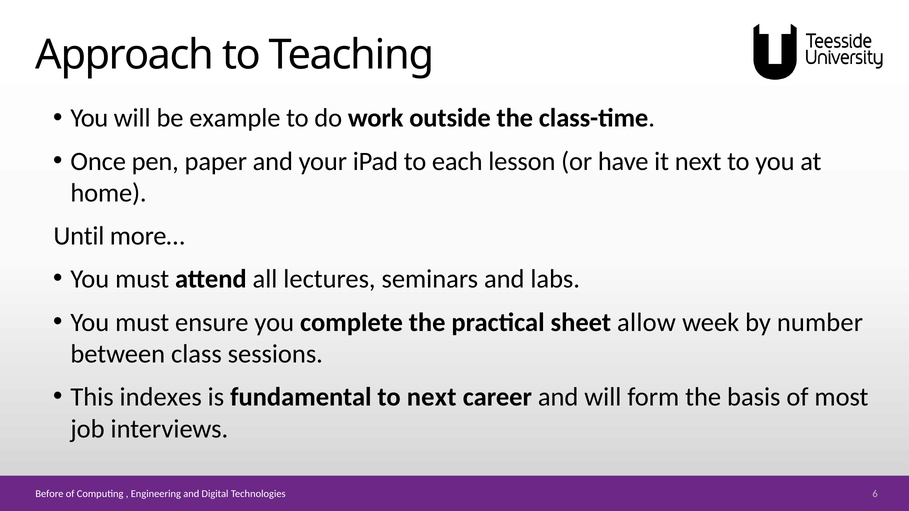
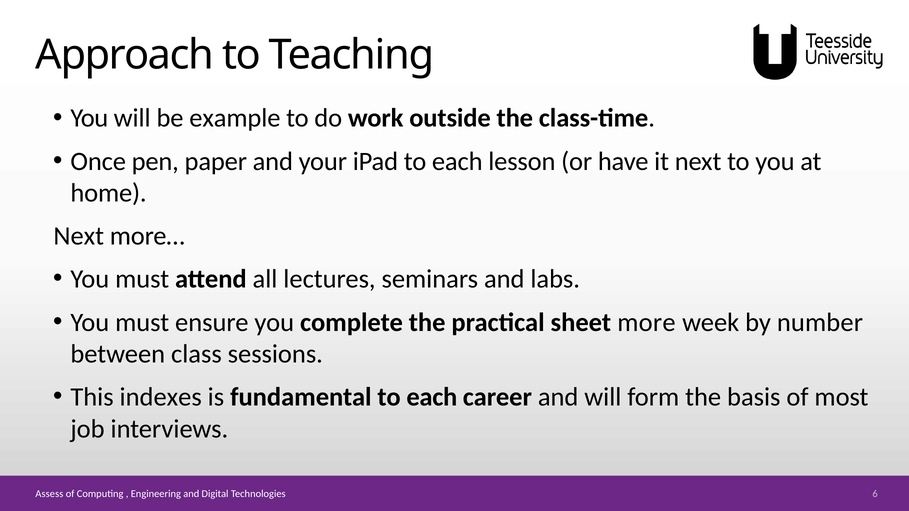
Until: Until -> Next (79, 236)
allow: allow -> more (646, 322)
fundamental to next: next -> each (432, 397)
Before: Before -> Assess (49, 494)
